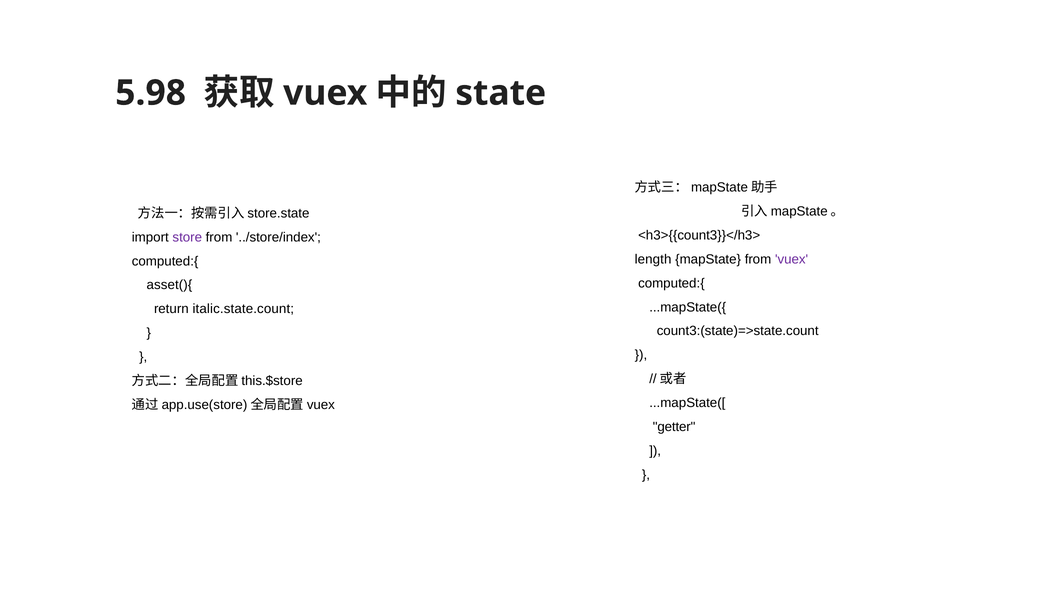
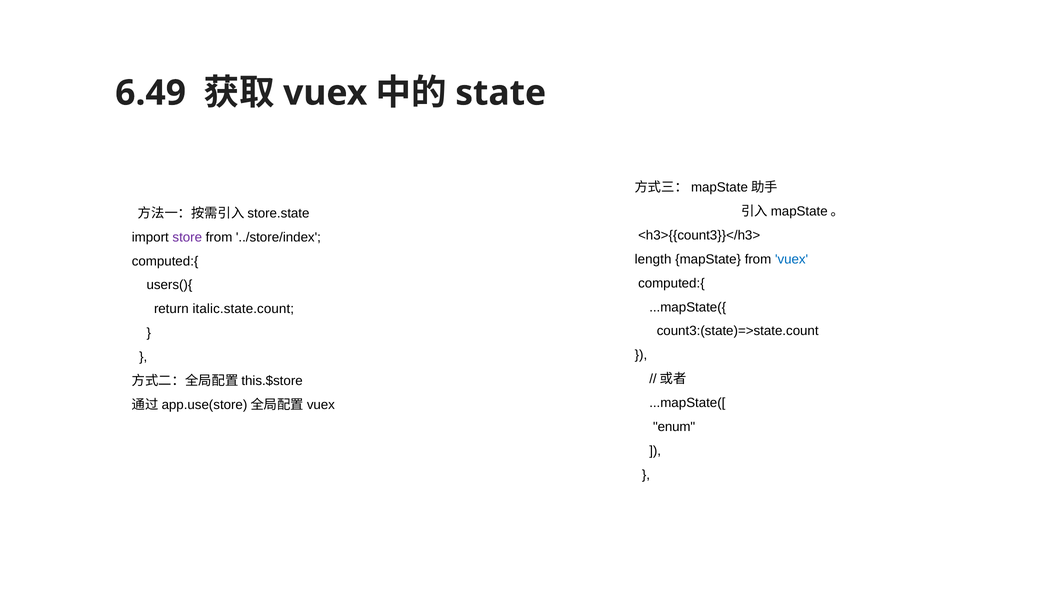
5.98: 5.98 -> 6.49 (151, 93)
vuex colour: purple -> blue (792, 259)
asset(){: asset(){ -> users(){ (169, 285)
getter: getter -> enum (674, 427)
